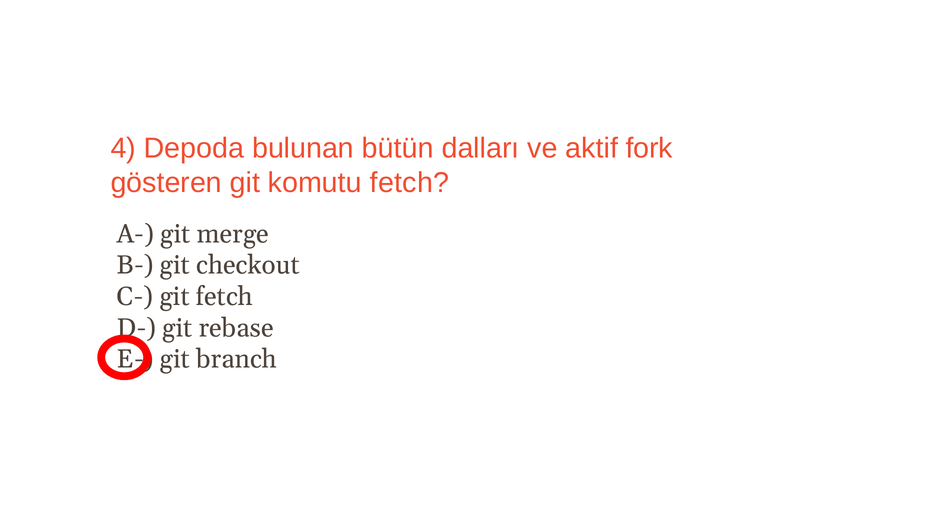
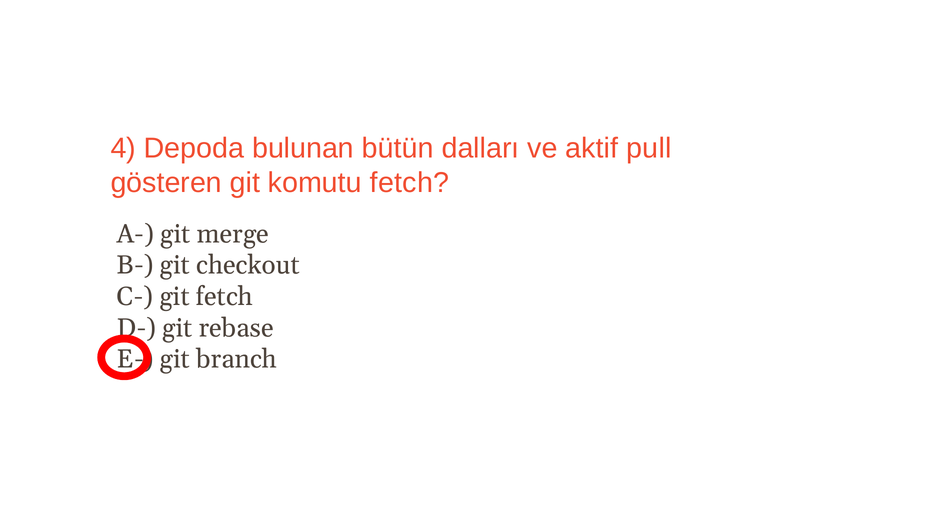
fork: fork -> pull (649, 148)
